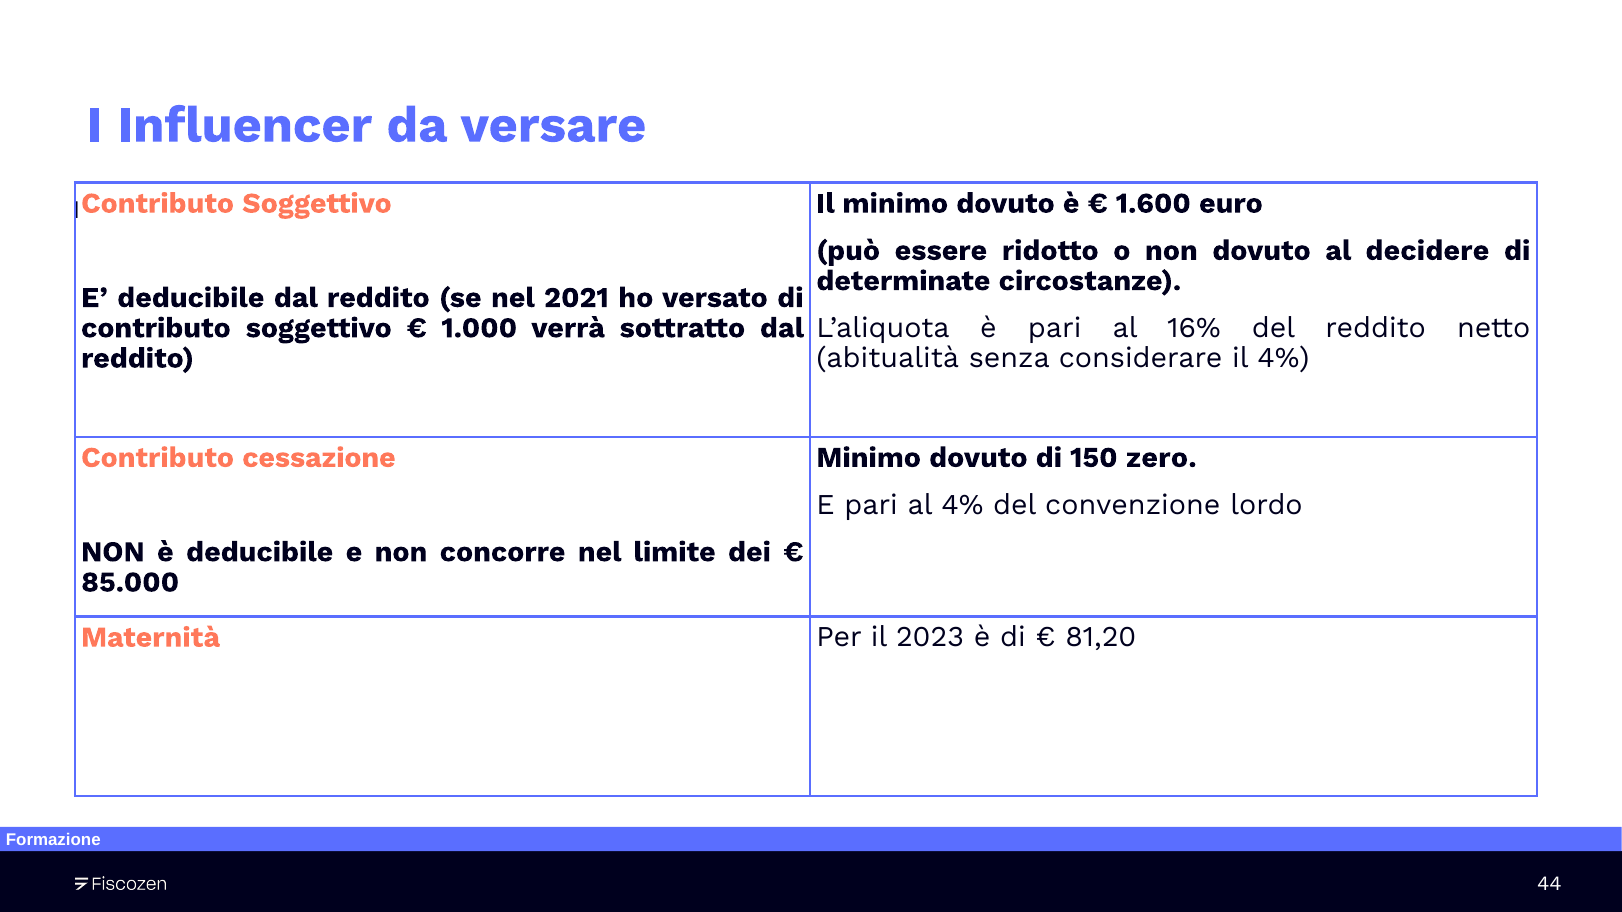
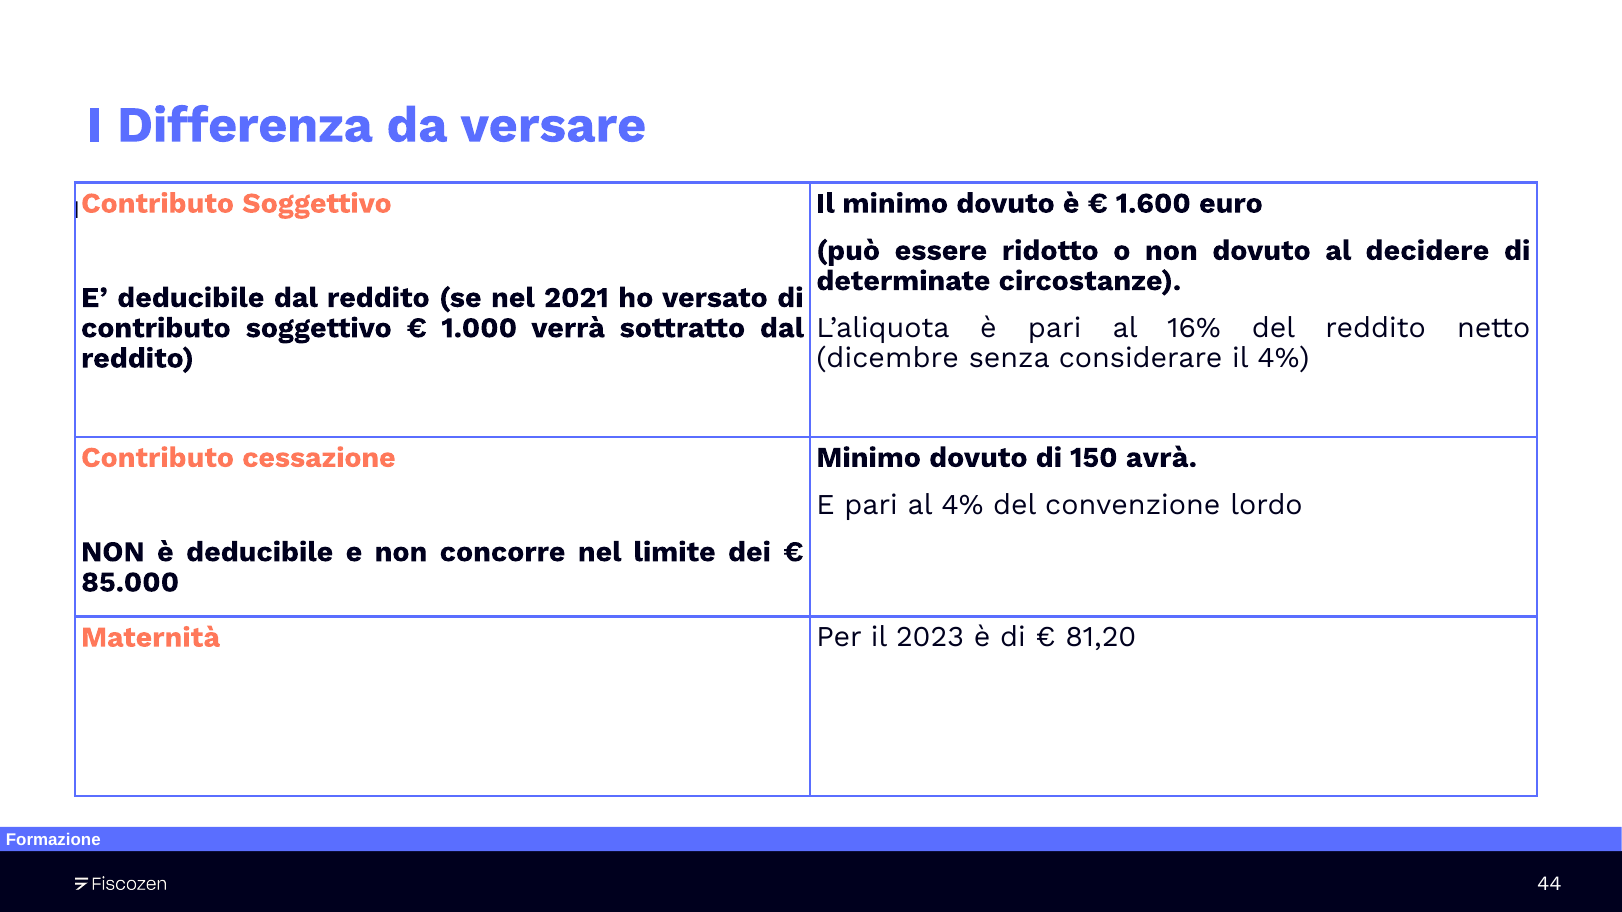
Influencer: Influencer -> Differenza (245, 125)
abitualità: abitualità -> dicembre (888, 358)
zero: zero -> avrà (1161, 458)
